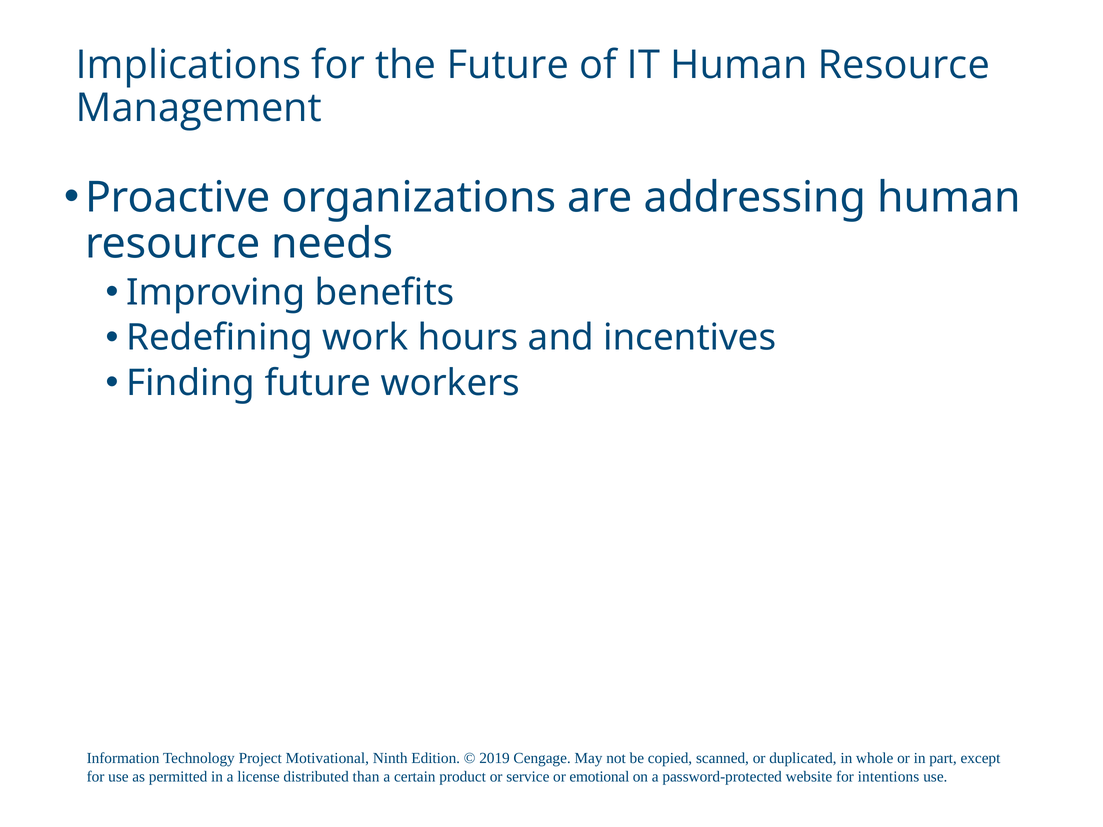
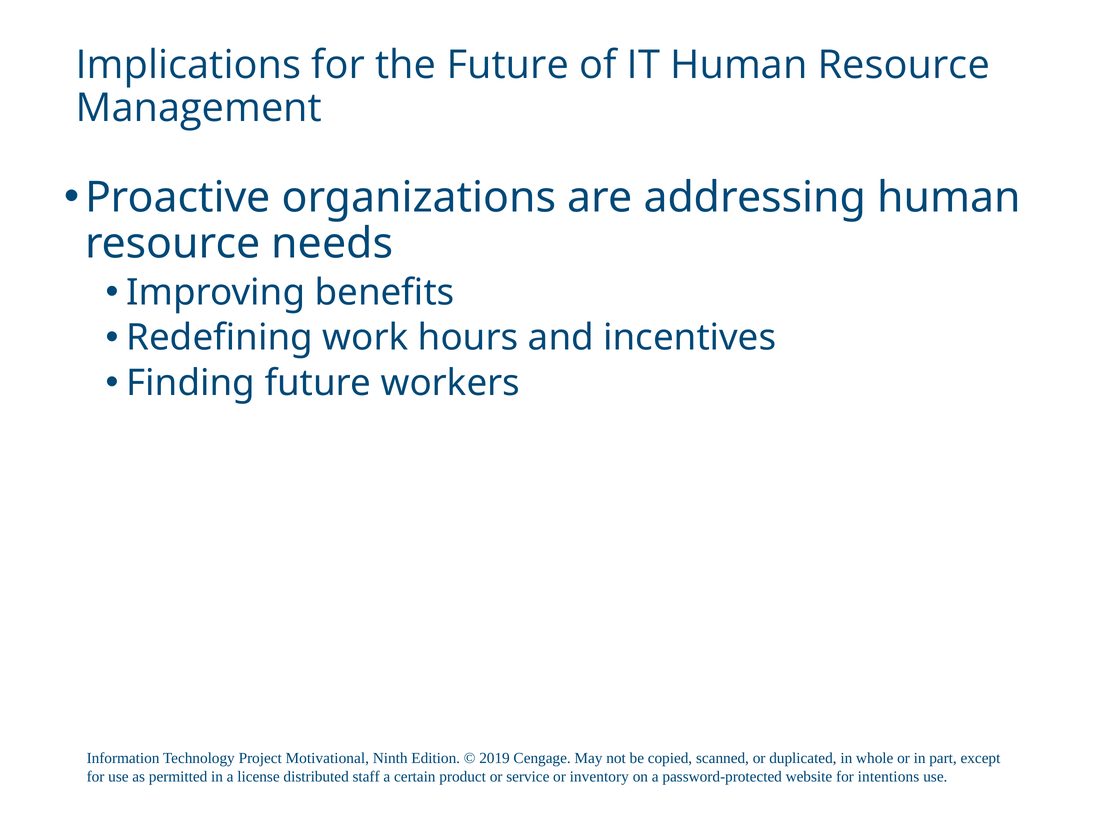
than: than -> staff (366, 777)
emotional: emotional -> inventory (599, 777)
